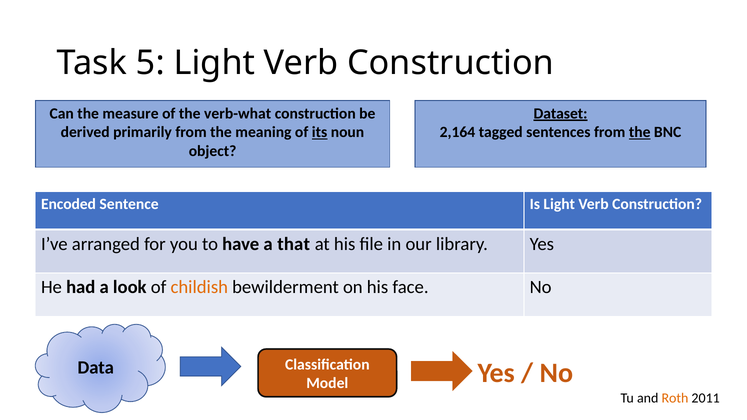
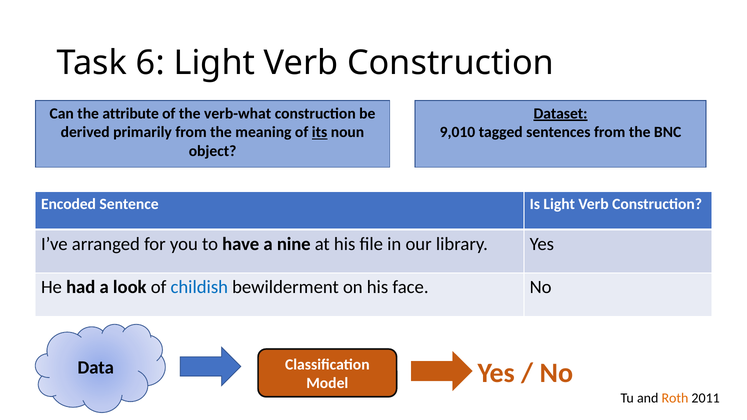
5: 5 -> 6 (150, 63)
measure: measure -> attribute (131, 114)
2,164: 2,164 -> 9,010 (457, 132)
the underline: present -> none (640, 132)
that: that -> nine (294, 244)
childish colour: orange -> blue (199, 287)
